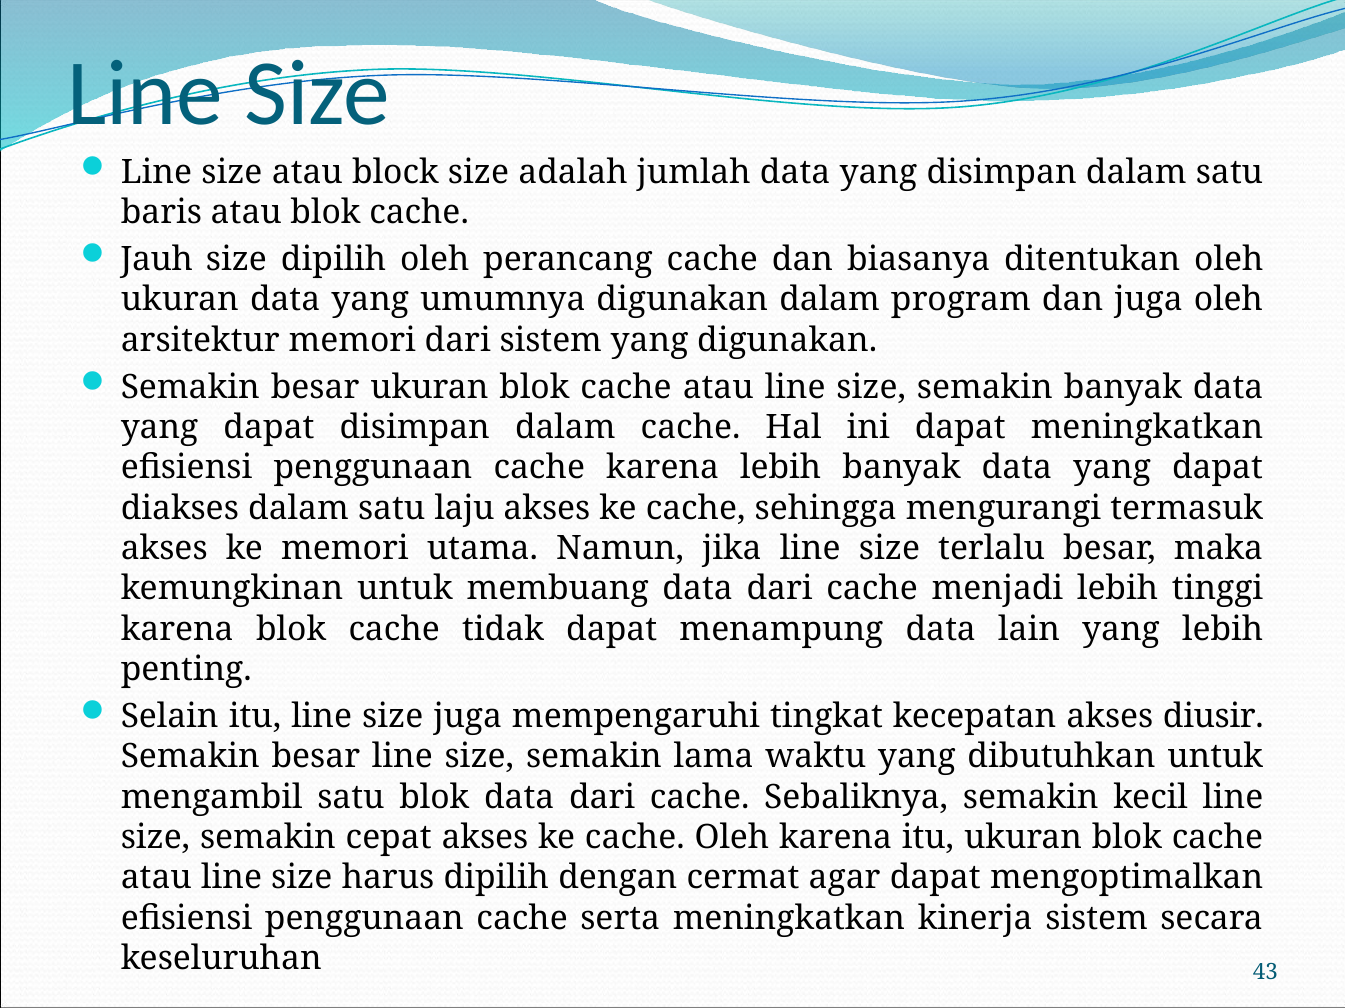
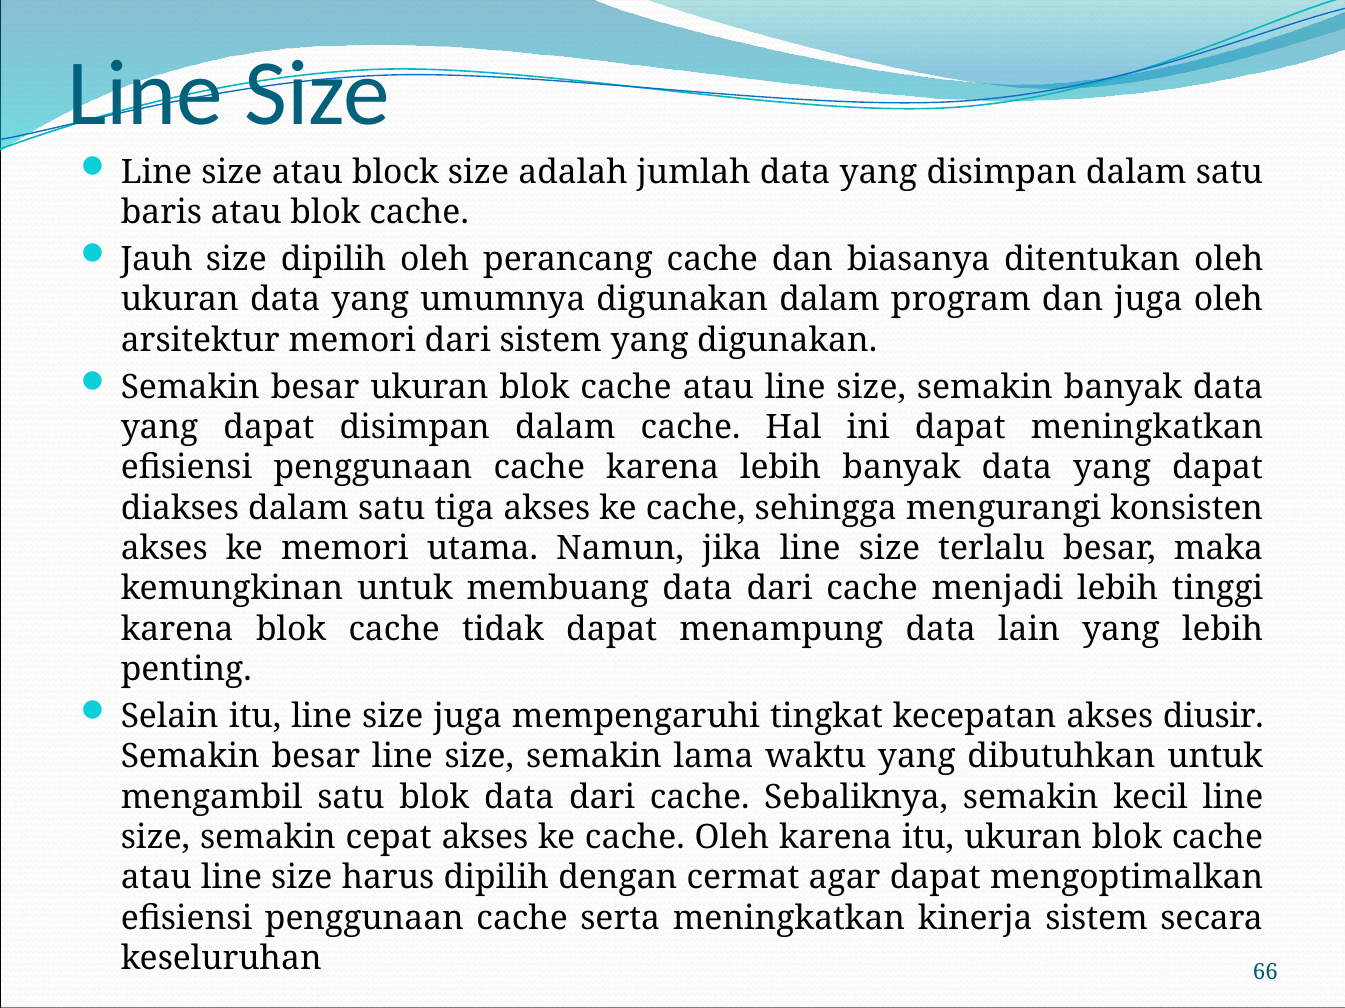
laju: laju -> tiga (464, 508)
termasuk: termasuk -> konsisten (1187, 508)
43: 43 -> 66 (1265, 973)
